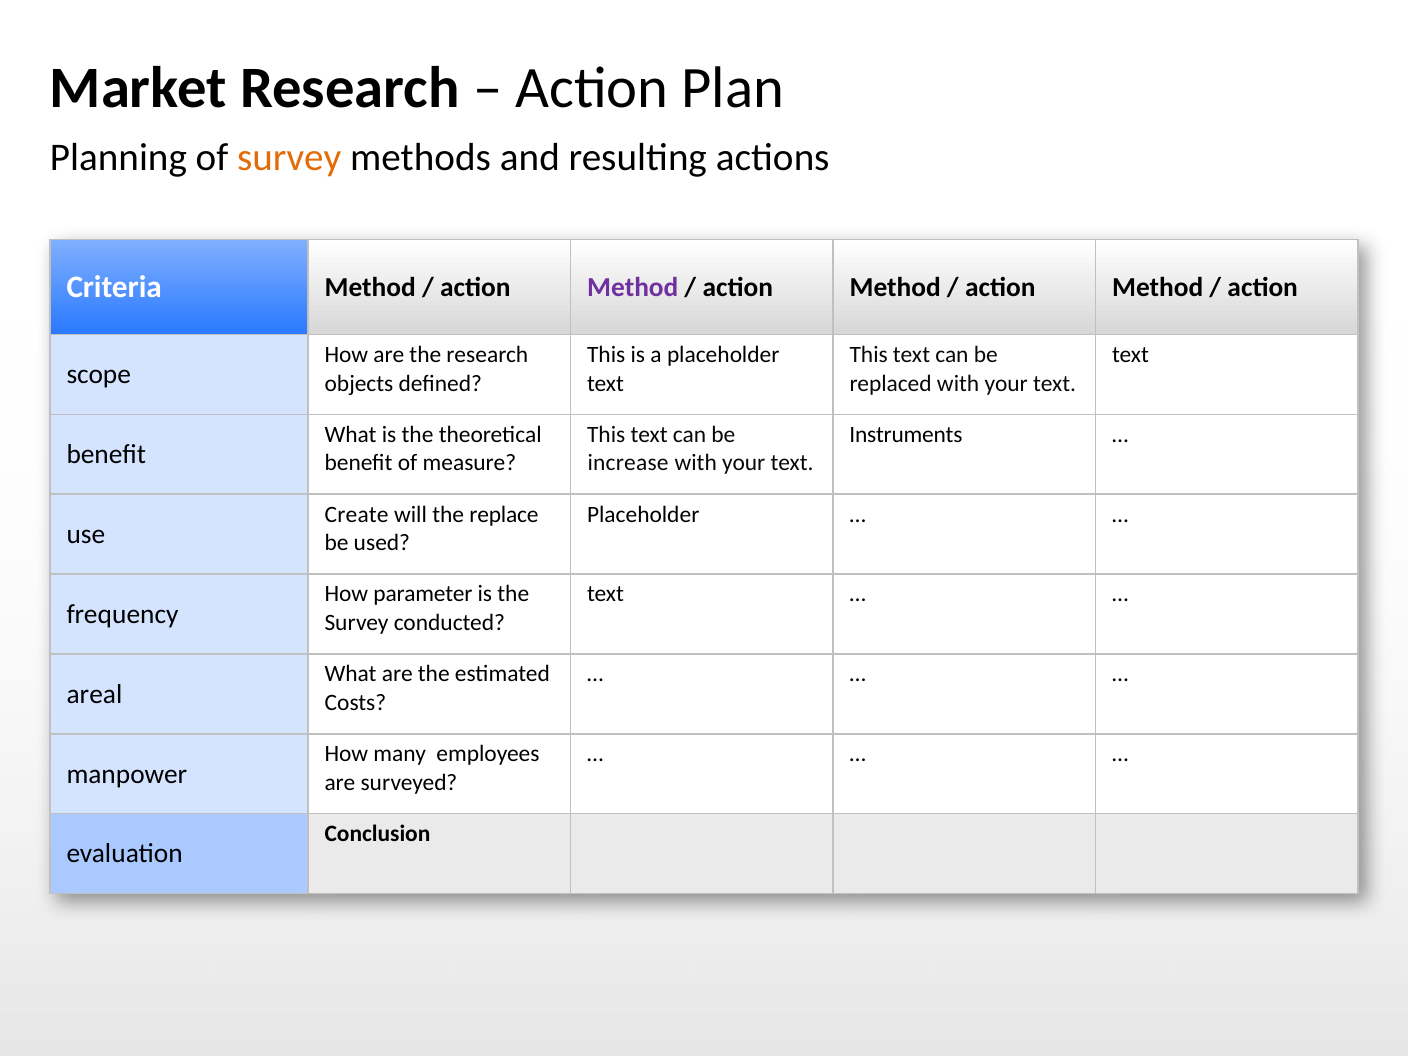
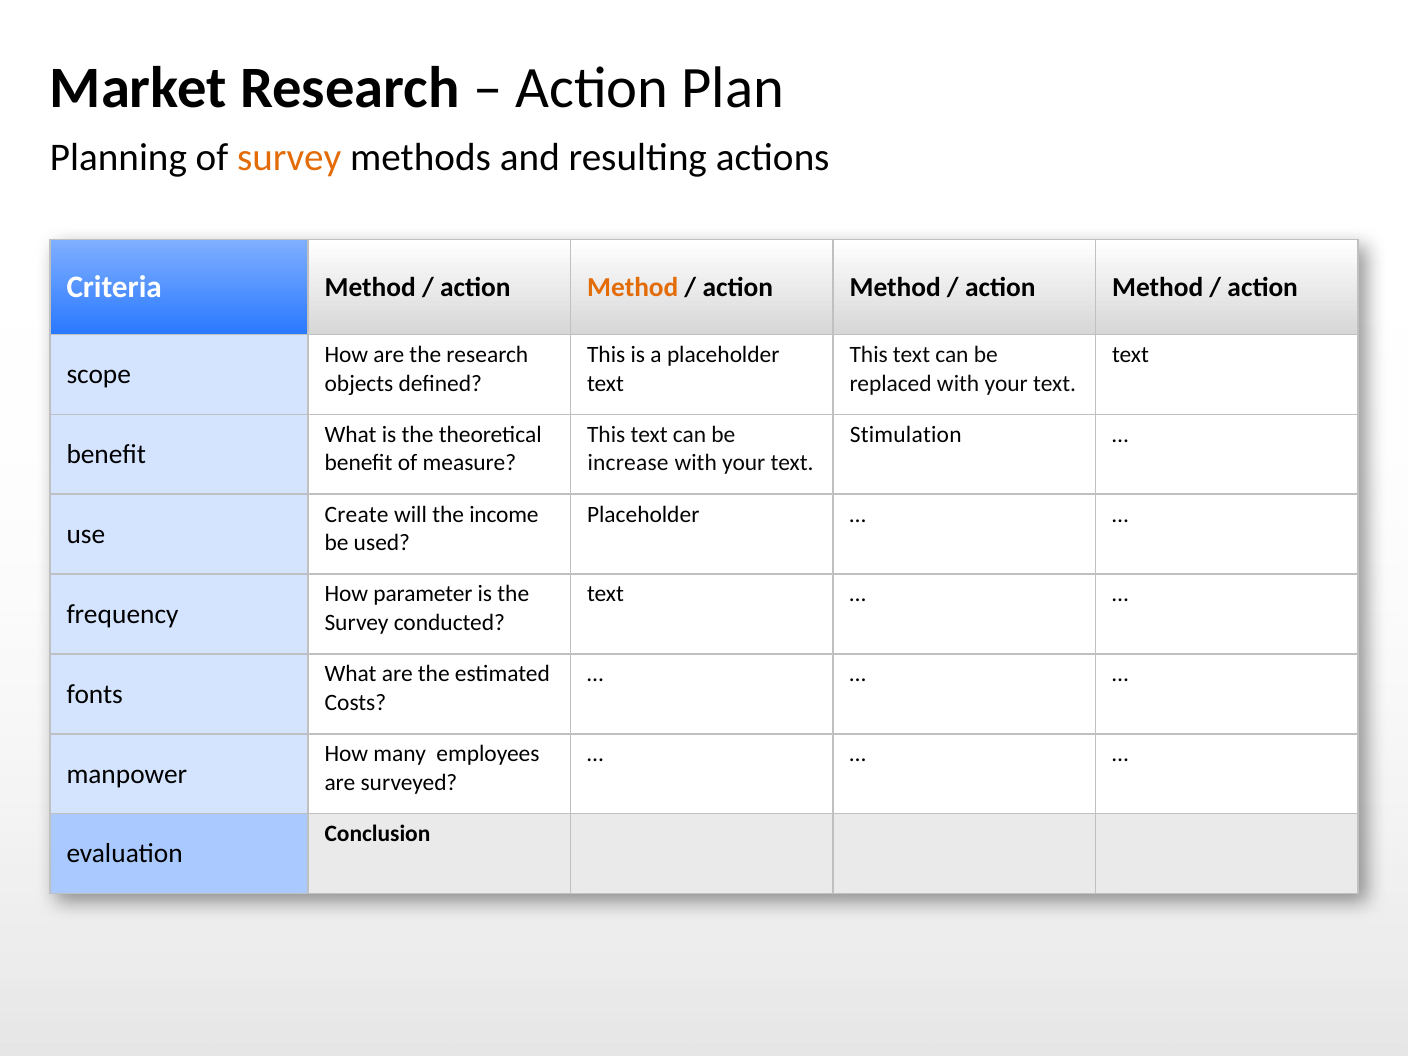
Method colour: purple -> orange (633, 287)
Instruments: Instruments -> Stimulation (906, 435)
replace: replace -> income (504, 514)
areal: areal -> fonts (95, 694)
